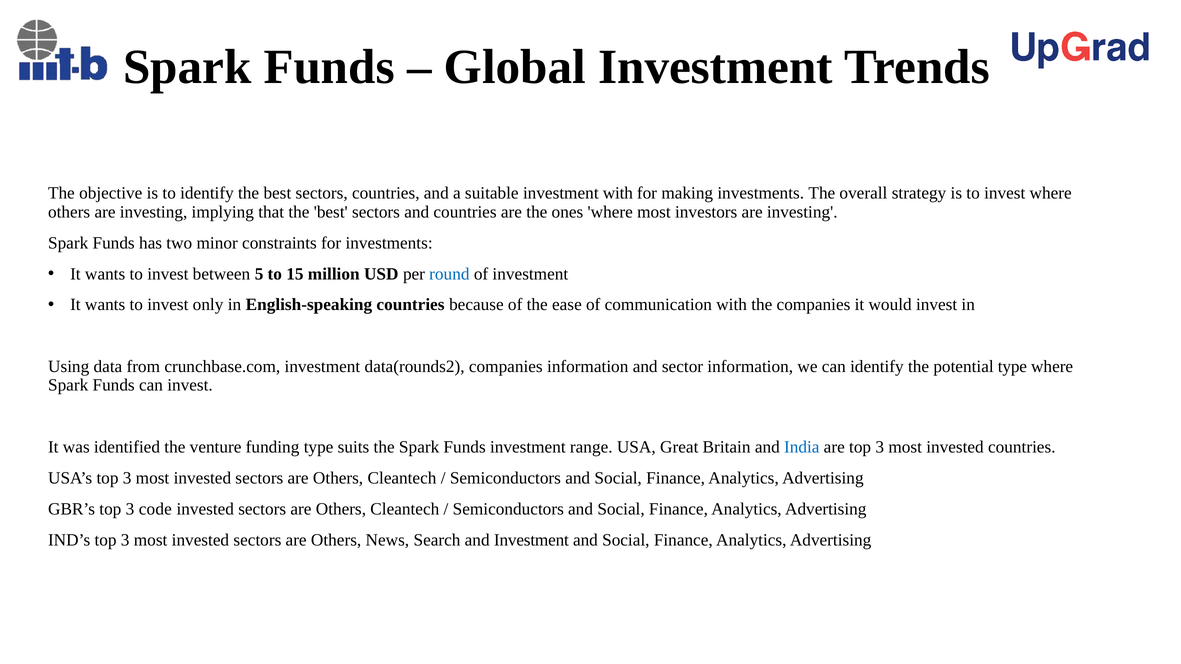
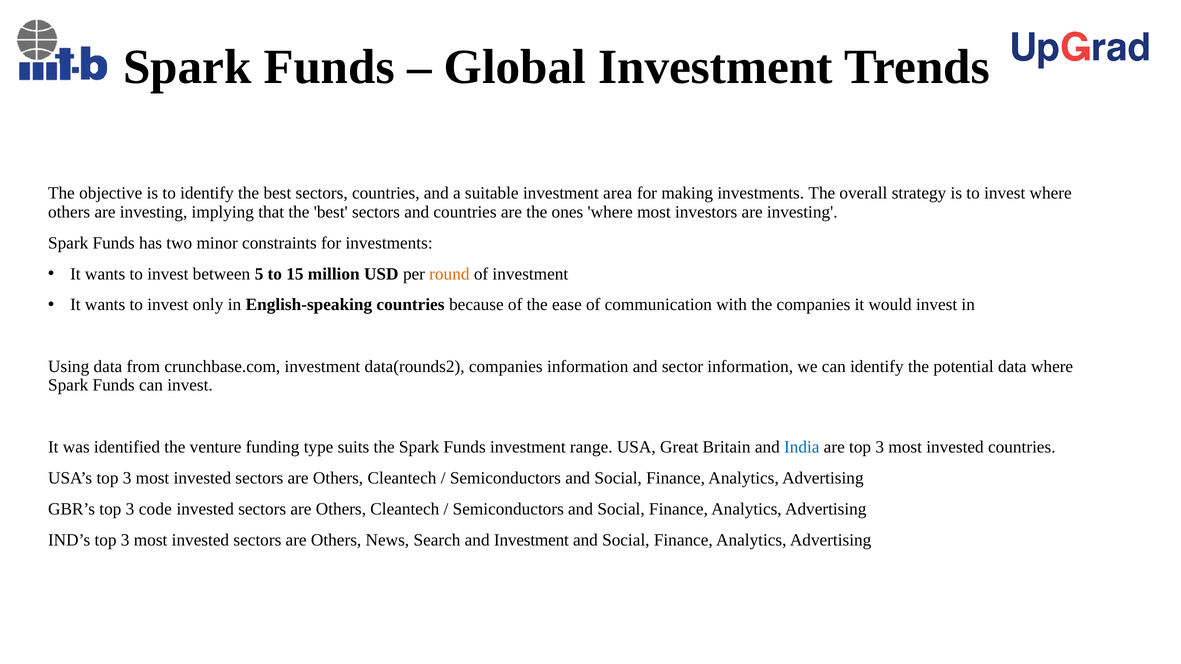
investment with: with -> area (618, 193)
round colour: blue -> orange (449, 274)
potential type: type -> data (1012, 367)
